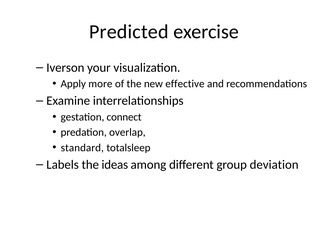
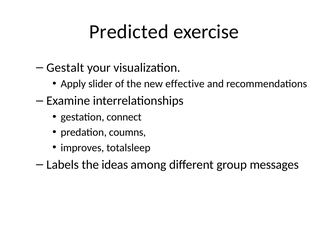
Iverson: Iverson -> Gestalt (65, 68)
more: more -> slider (100, 84)
overlap: overlap -> coumns (127, 132)
standard: standard -> improves (82, 148)
deviation: deviation -> messages (274, 165)
